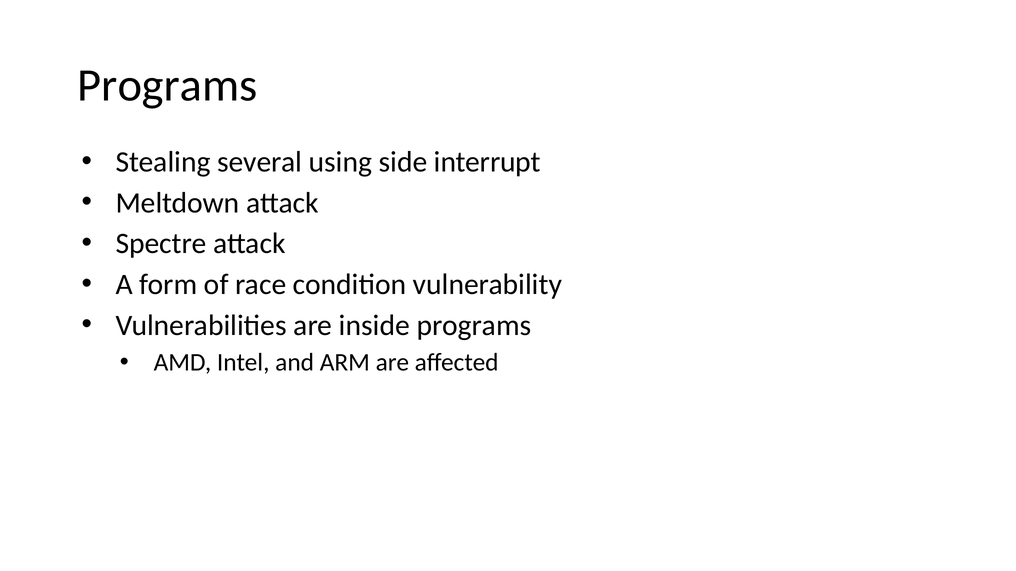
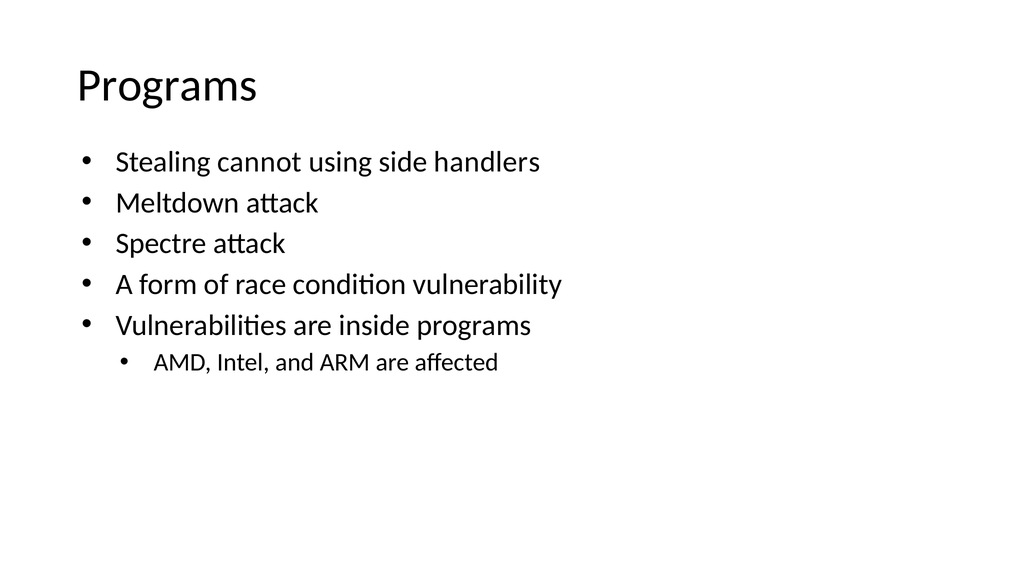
several: several -> cannot (260, 162)
interrupt: interrupt -> handlers (487, 162)
